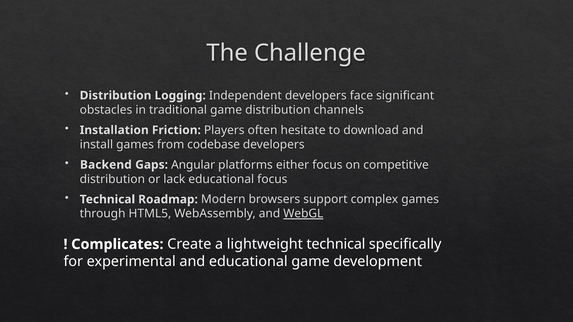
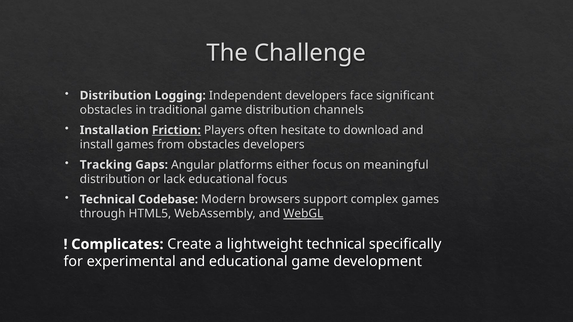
Friction underline: none -> present (176, 130)
from codebase: codebase -> obstacles (214, 145)
Backend: Backend -> Tracking (106, 165)
competitive: competitive -> meaningful (396, 165)
Roadmap: Roadmap -> Codebase (168, 200)
